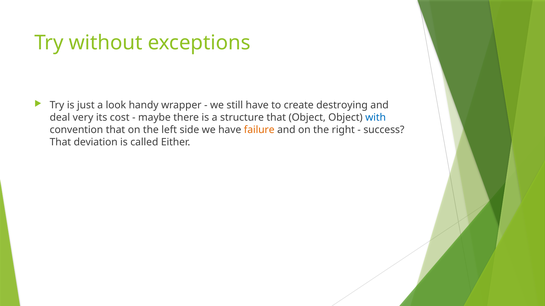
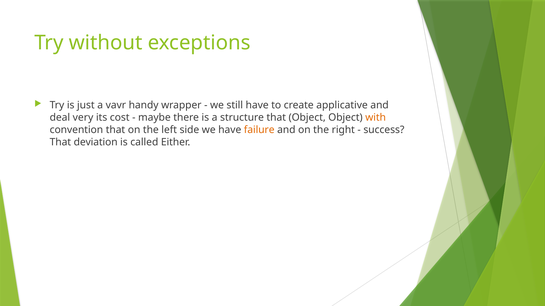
look: look -> vavr (116, 105)
destroying: destroying -> applicative (342, 105)
with colour: blue -> orange (376, 118)
